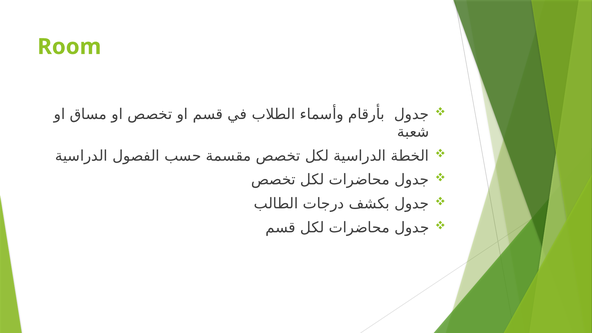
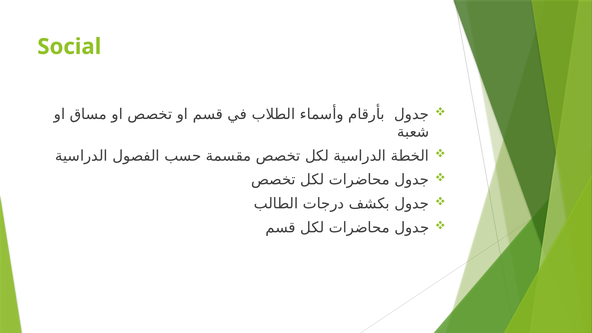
Room: Room -> Social (69, 47)
